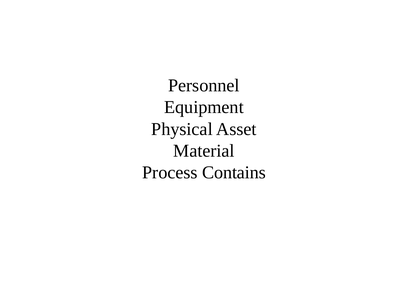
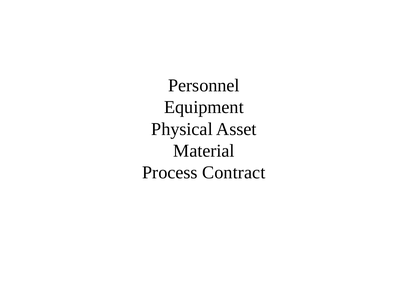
Contains: Contains -> Contract (234, 173)
